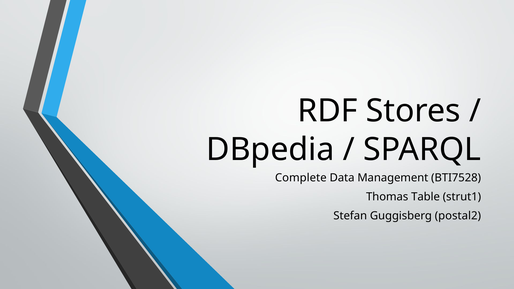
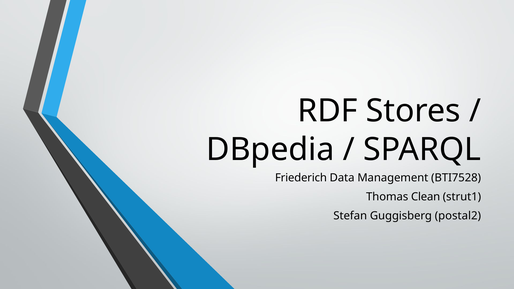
Complete: Complete -> Friederich (301, 178)
Table: Table -> Clean (426, 197)
